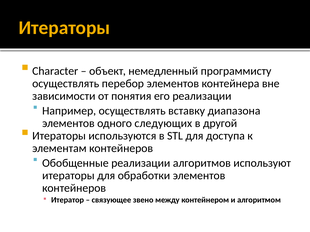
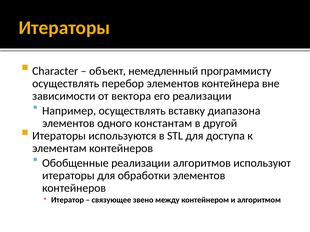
понятия: понятия -> вектора (131, 96)
следующих: следующих -> константам (163, 124)
